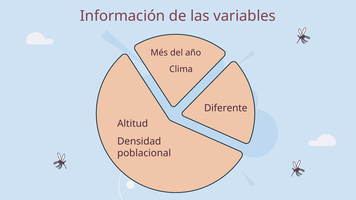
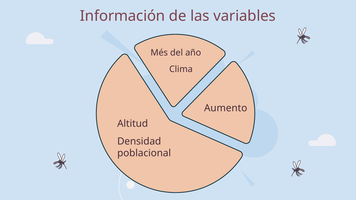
Diferente: Diferente -> Aumento (226, 108)
